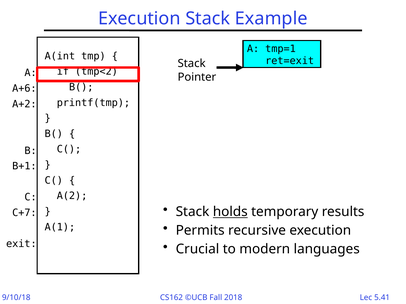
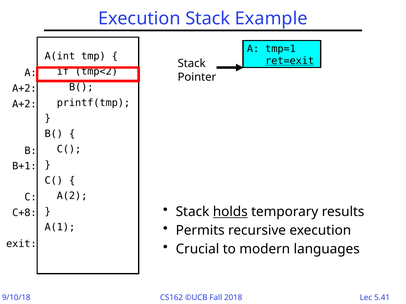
ret=exit underline: none -> present (290, 61)
A+6: A+6 -> A+2 (24, 89)
C+7: C+7 -> C+8 (24, 213)
